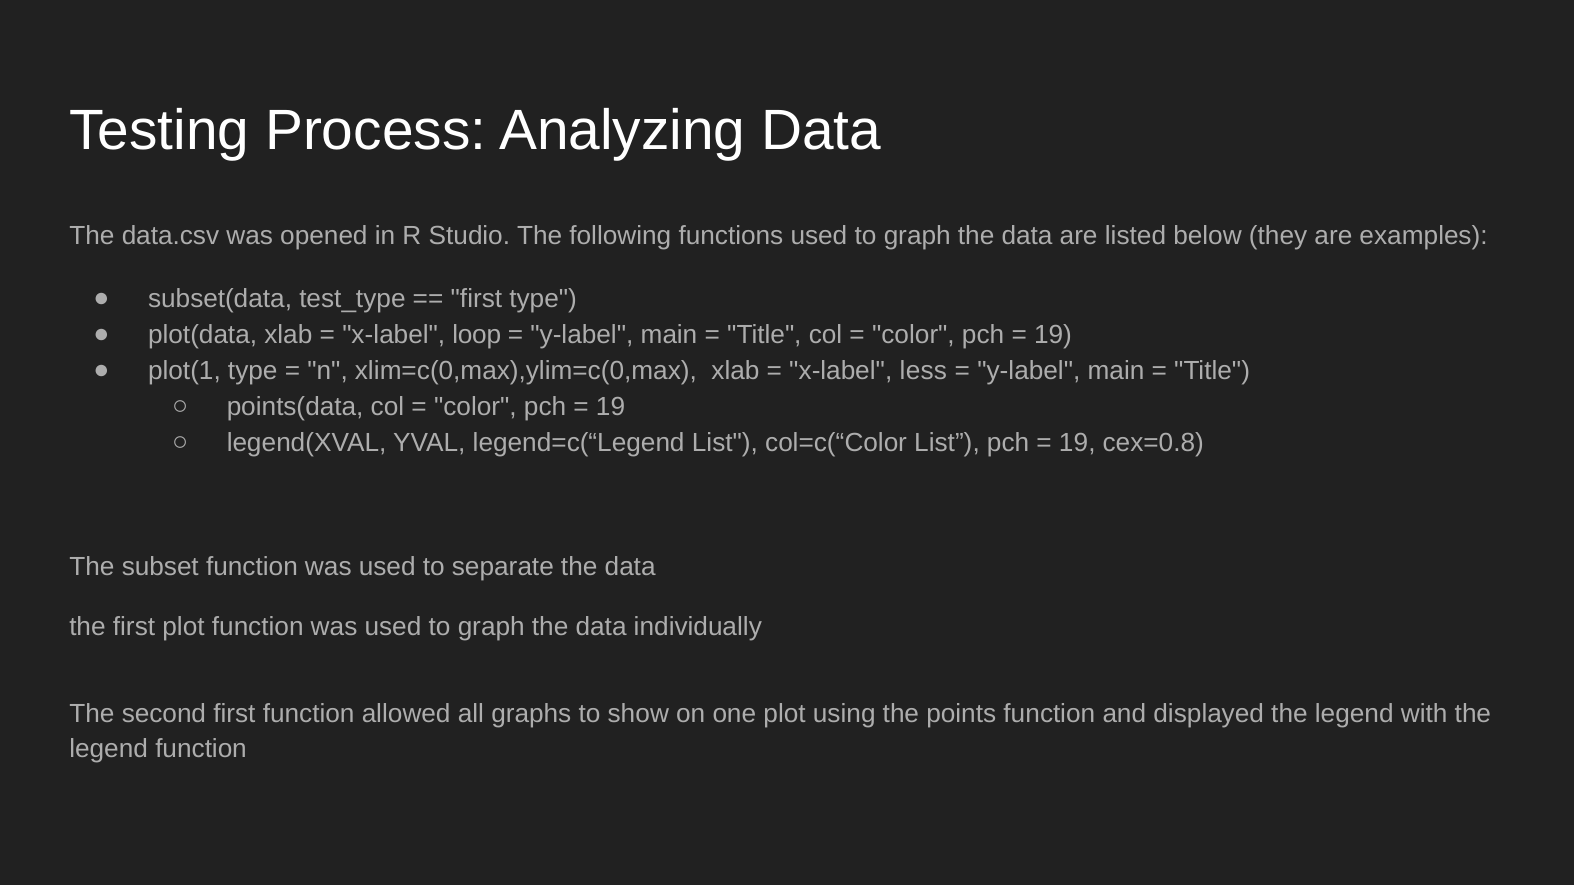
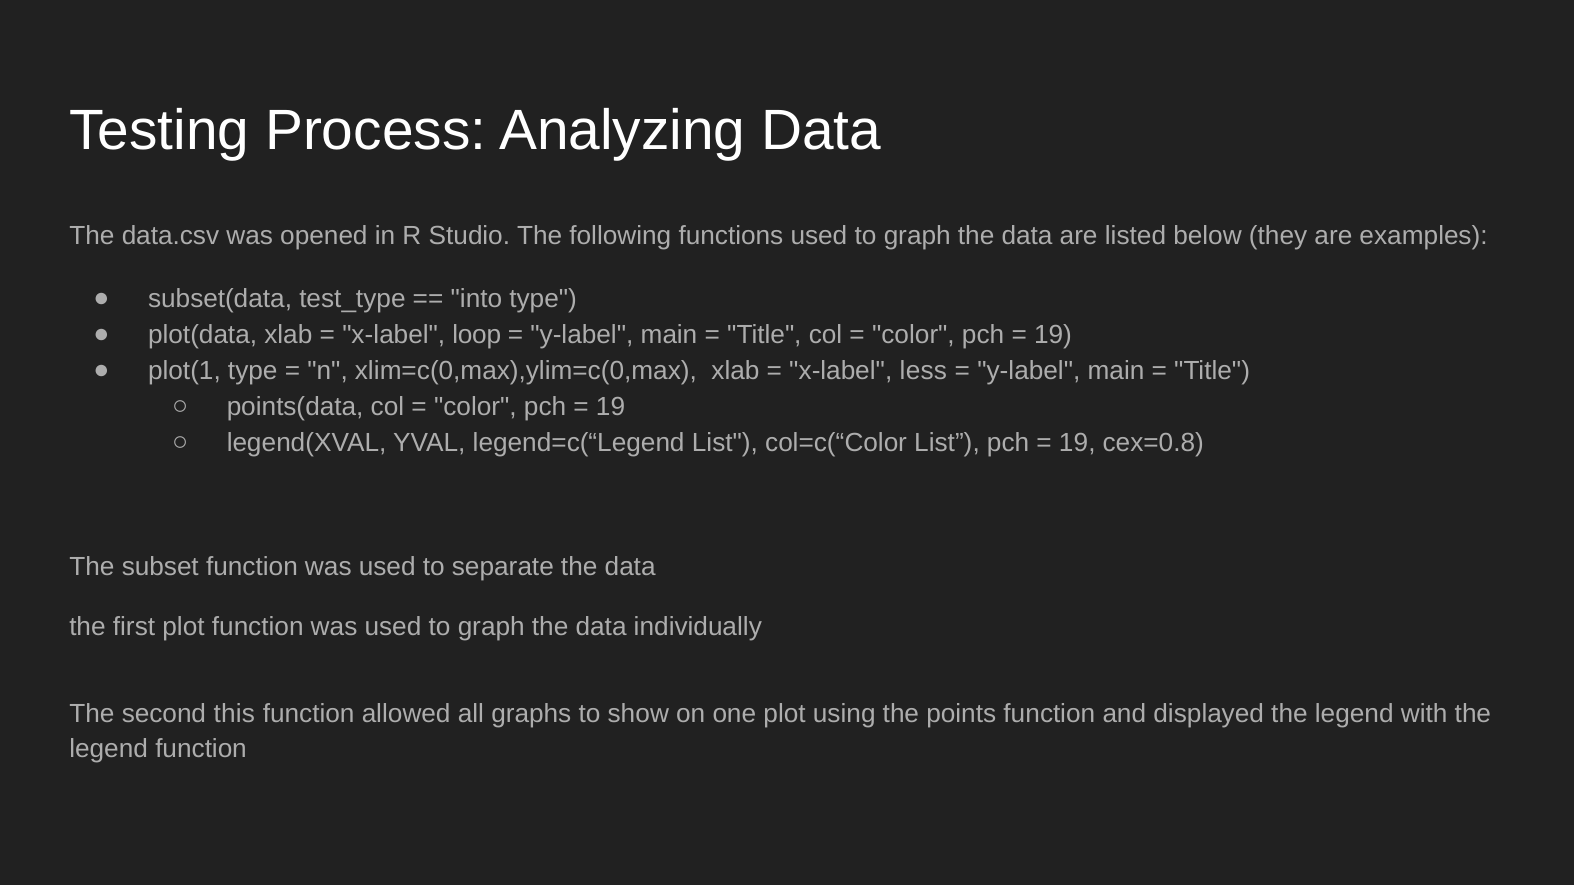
first: first -> into (476, 299)
second first: first -> this (234, 715)
